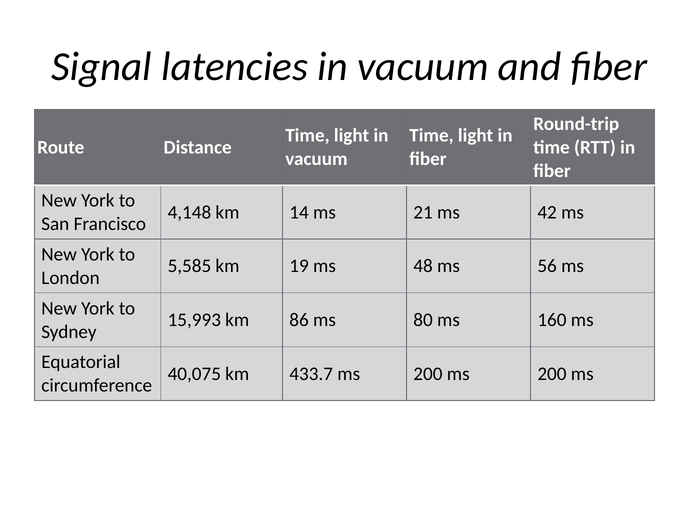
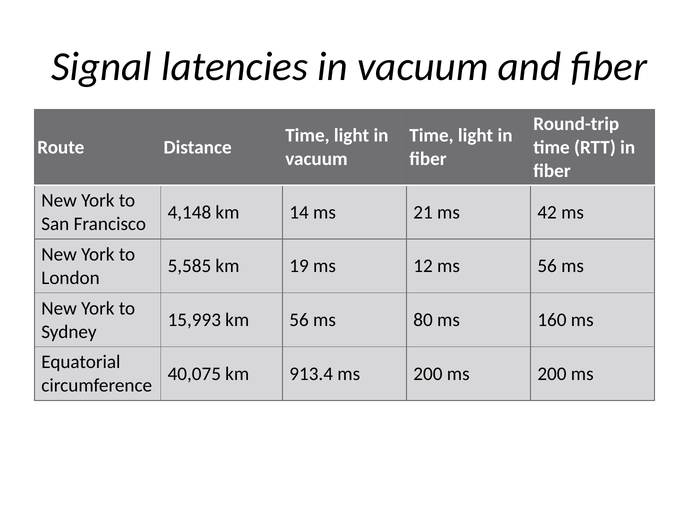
48: 48 -> 12 (423, 266)
km 86: 86 -> 56 (299, 320)
433.7: 433.7 -> 913.4 (311, 374)
